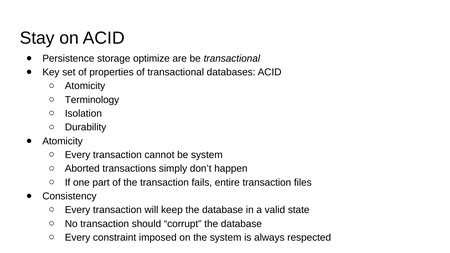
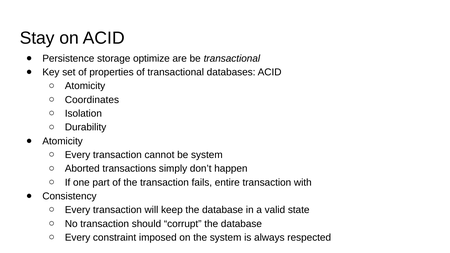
Terminology: Terminology -> Coordinates (92, 100)
files: files -> with (303, 182)
